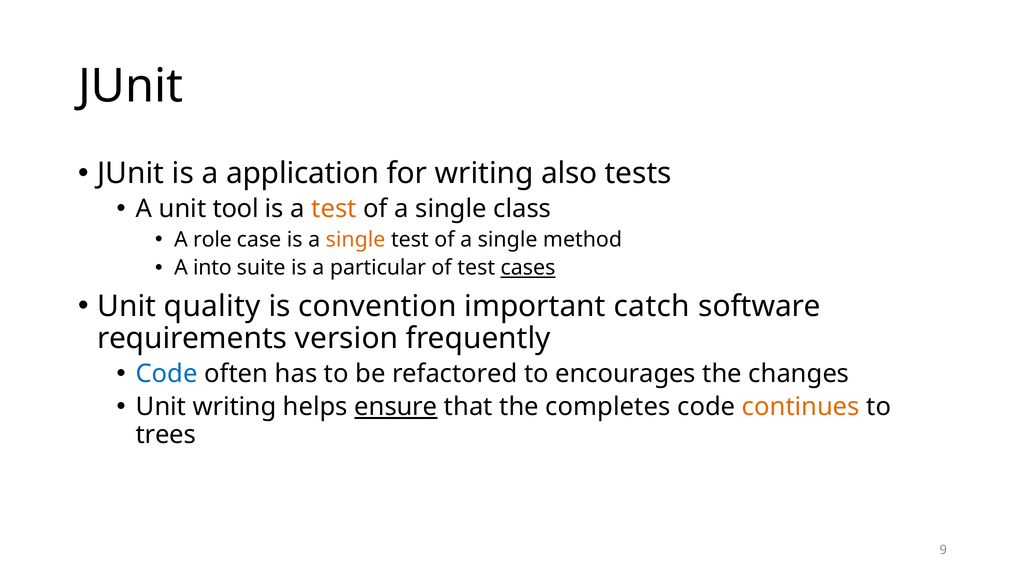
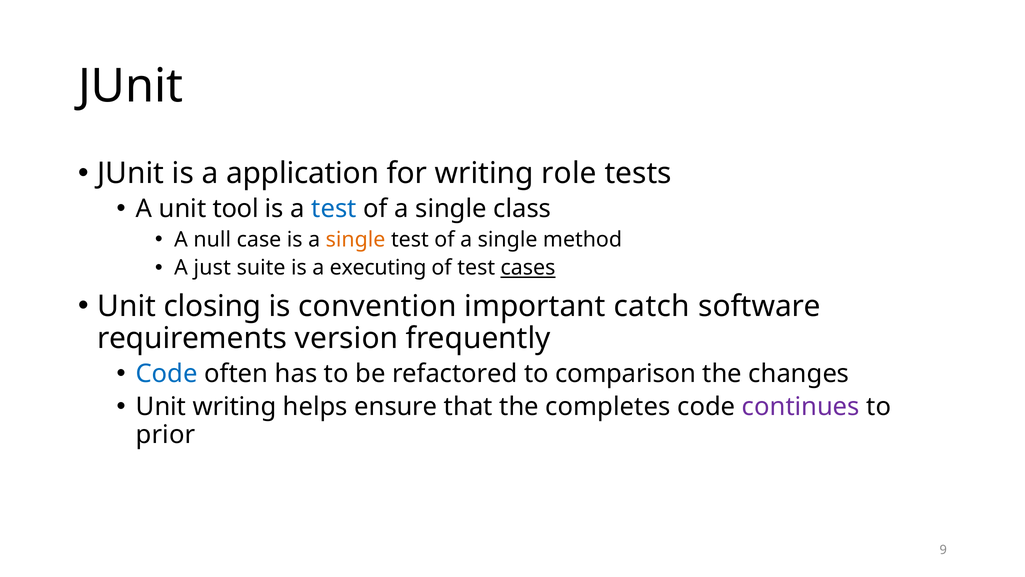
also: also -> role (569, 173)
test colour: orange -> blue (334, 209)
role: role -> null (212, 239)
into: into -> just (212, 268)
particular: particular -> executing (378, 268)
quality: quality -> closing (213, 306)
encourages: encourages -> comparison (626, 374)
ensure underline: present -> none (396, 407)
continues colour: orange -> purple (801, 407)
trees: trees -> prior (166, 434)
